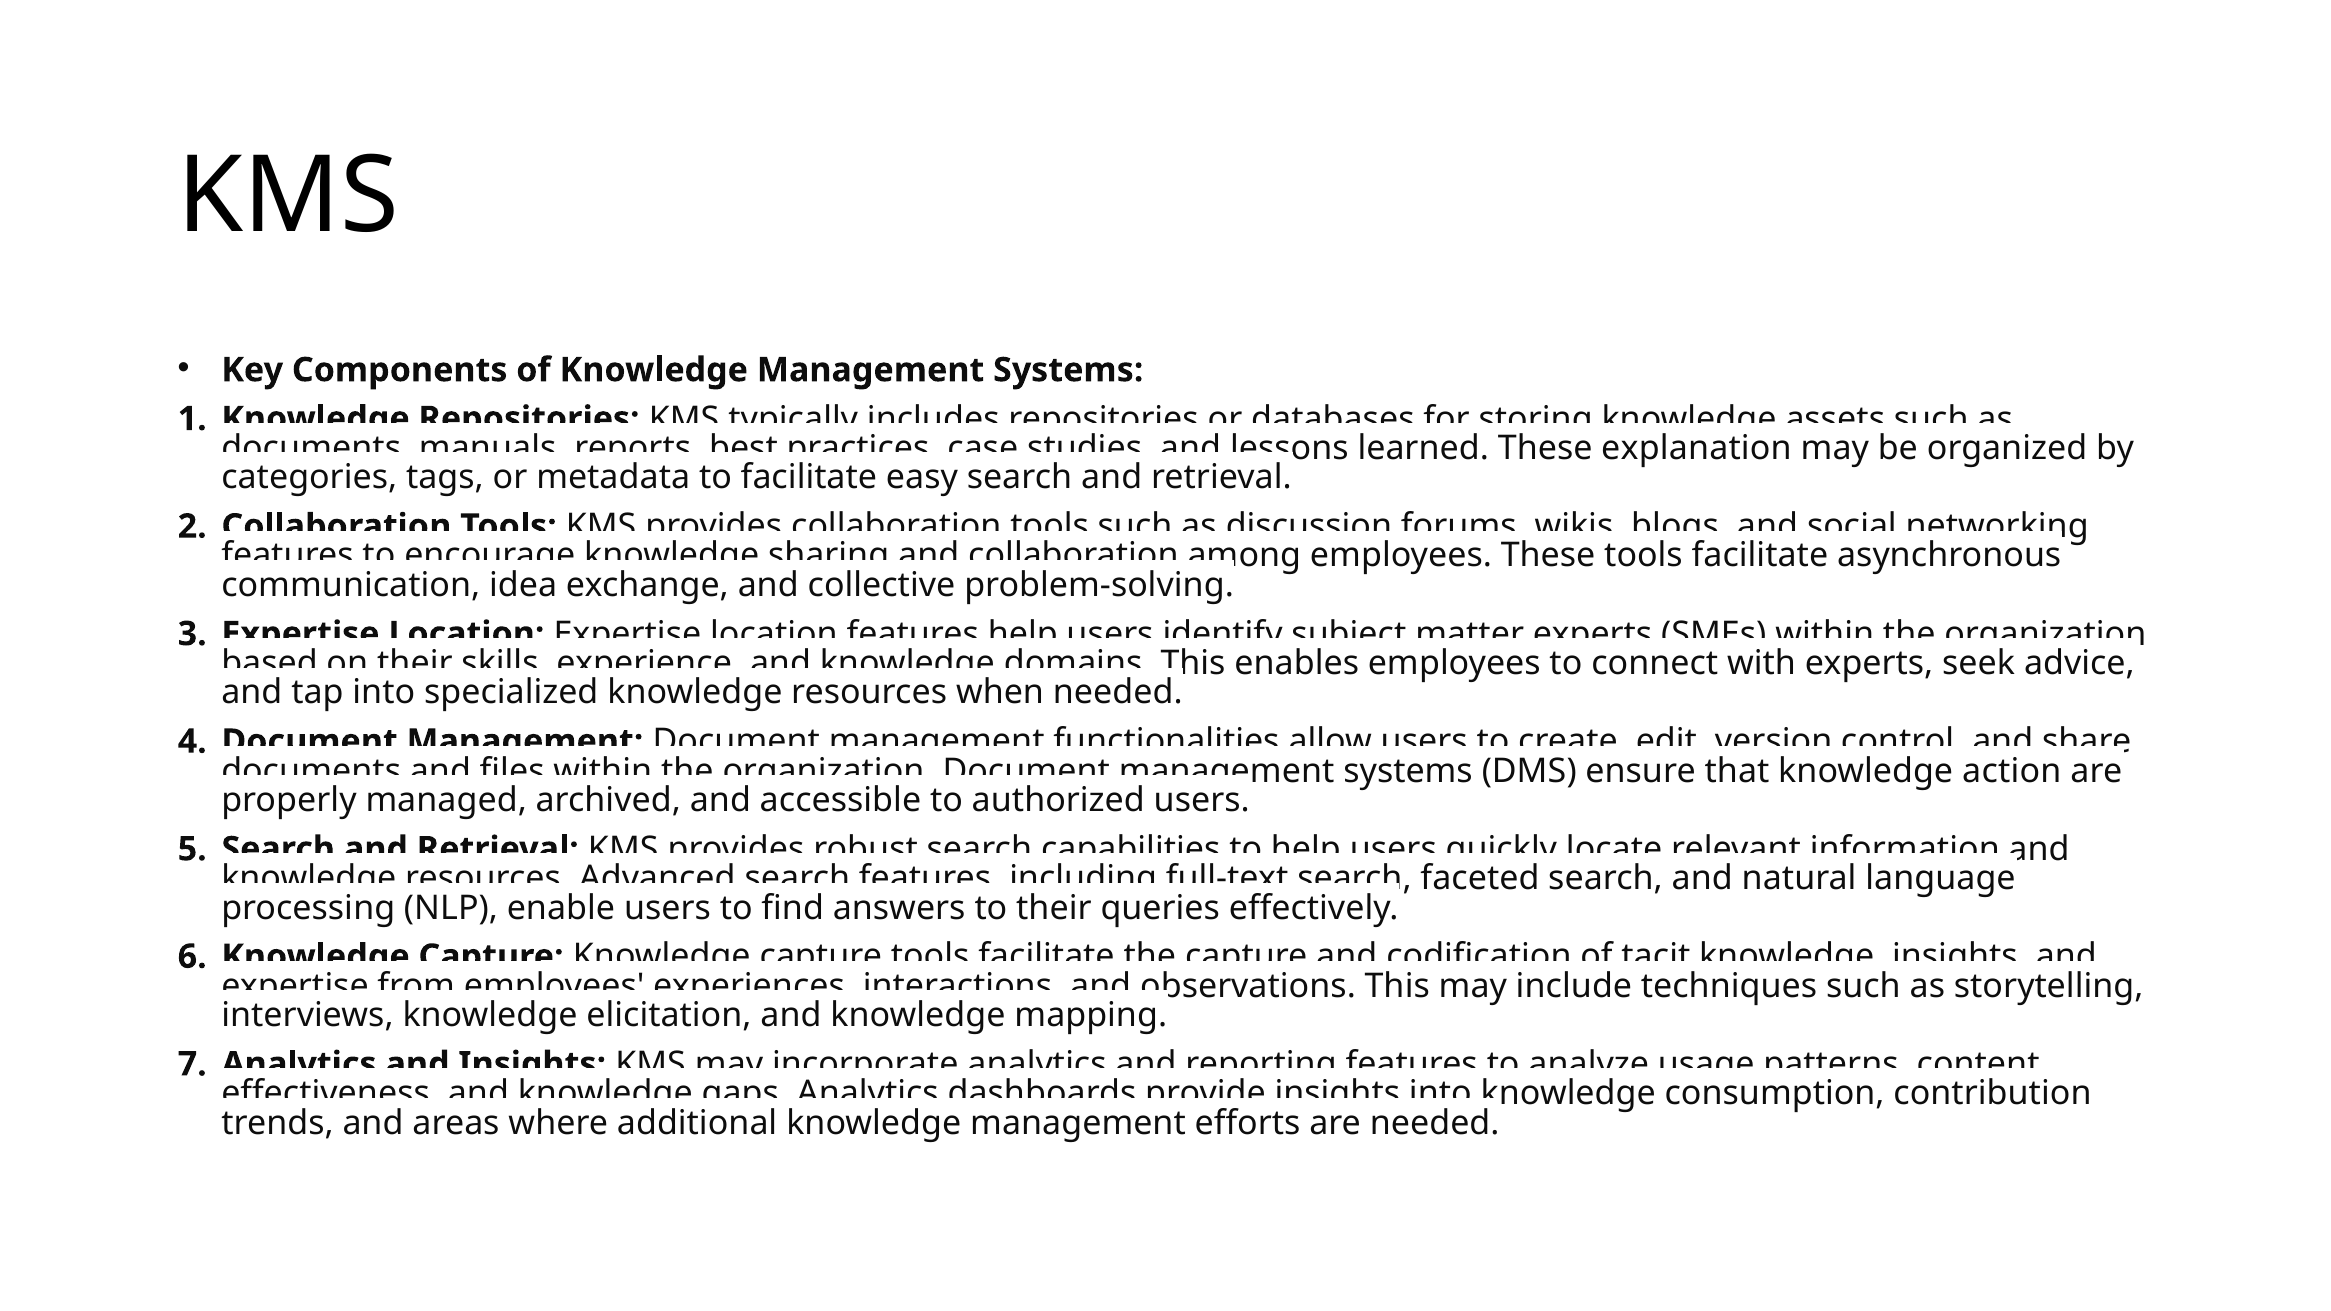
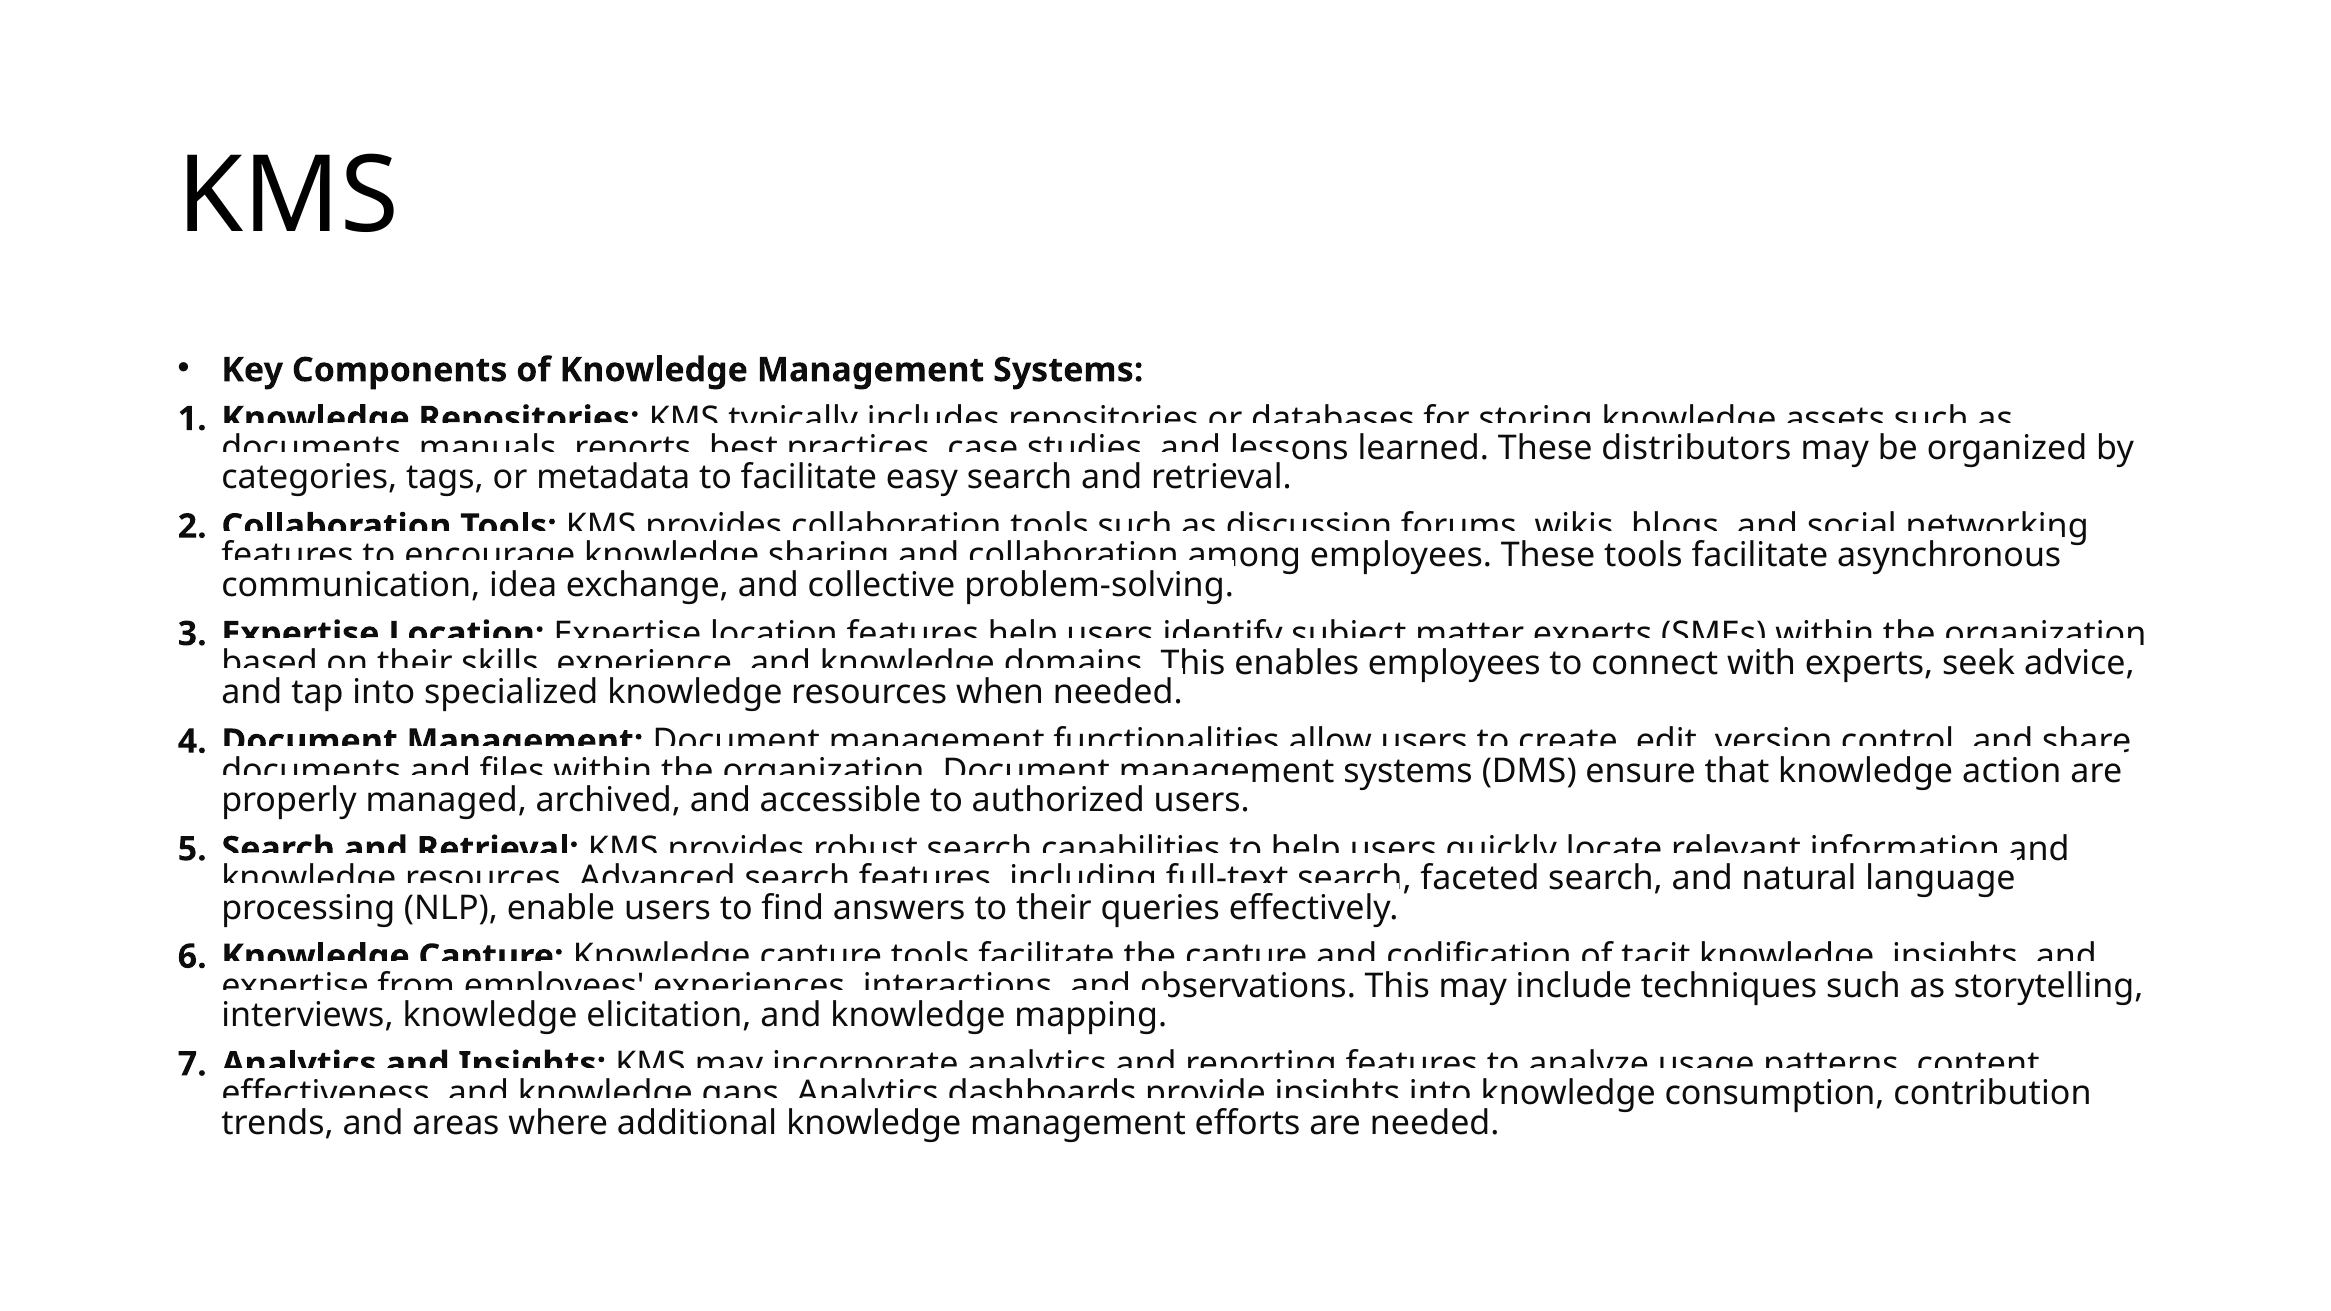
explanation: explanation -> distributors (1696, 448)
